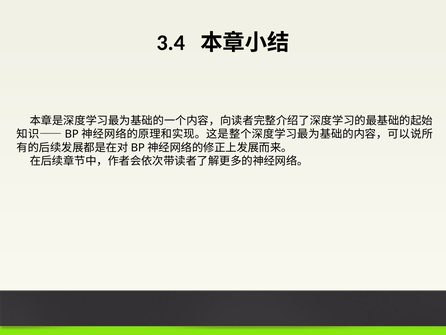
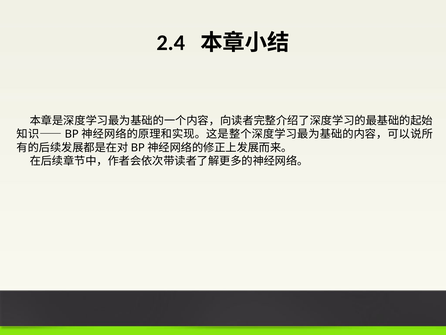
3.4: 3.4 -> 2.4 (171, 43)
